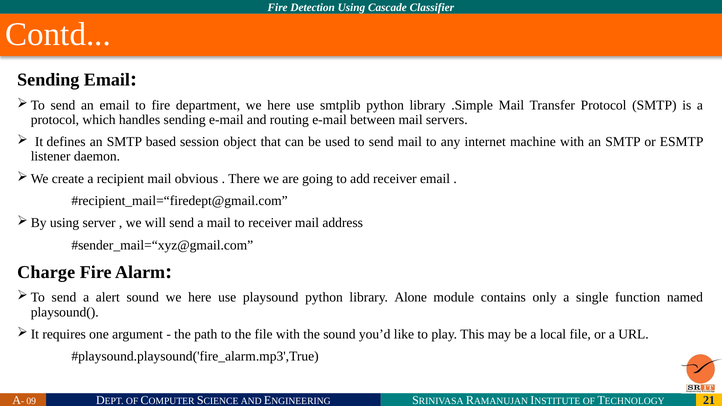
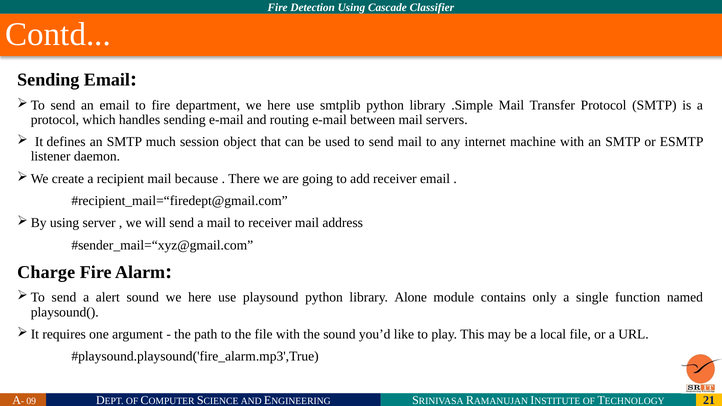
based: based -> much (161, 142)
obvious: obvious -> because (197, 179)
